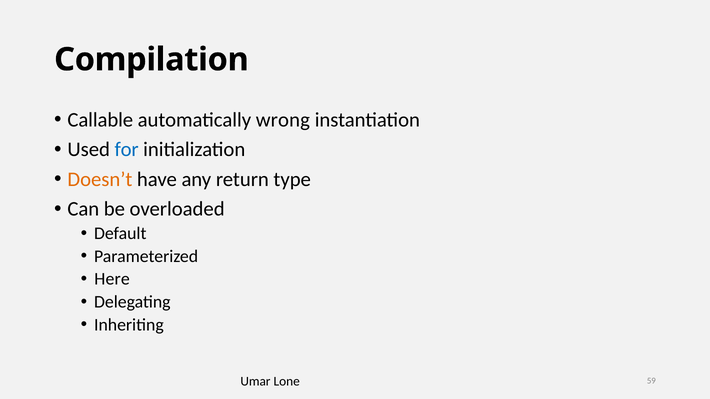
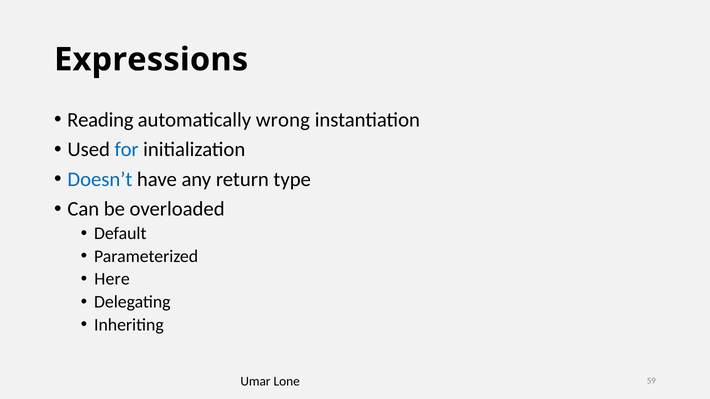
Compilation: Compilation -> Expressions (151, 60)
Callable: Callable -> Reading (100, 120)
Doesn’t colour: orange -> blue (100, 179)
